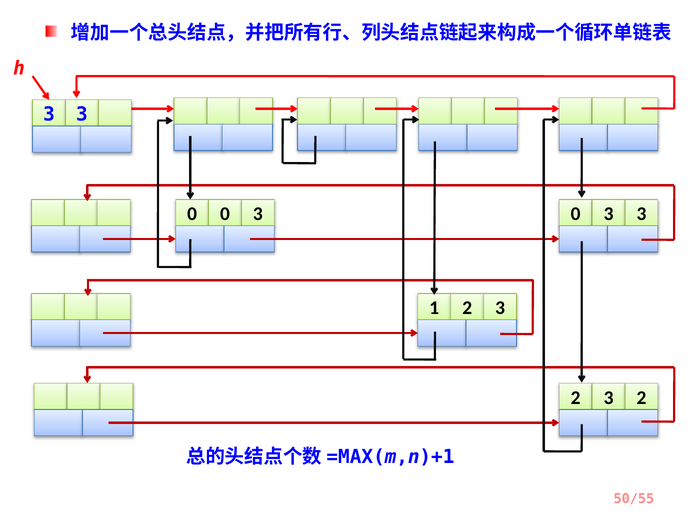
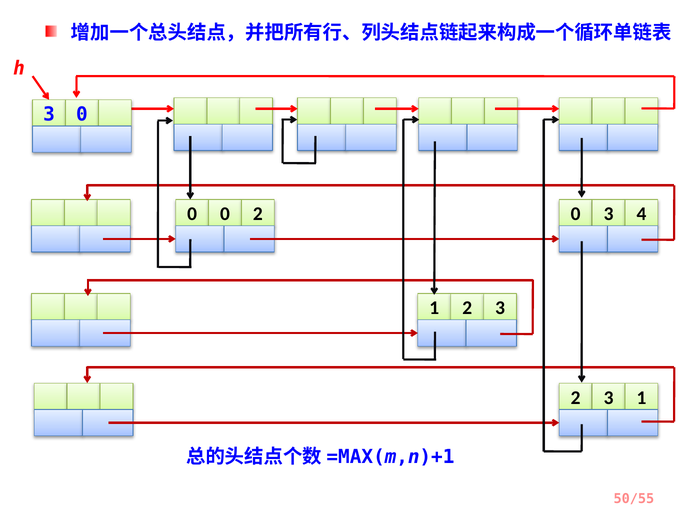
3: 3 -> 0 (82, 114)
3: 3 -> 2 (258, 214)
3: 3 -> 4 (641, 214)
2: 2 -> 1 (641, 398)
